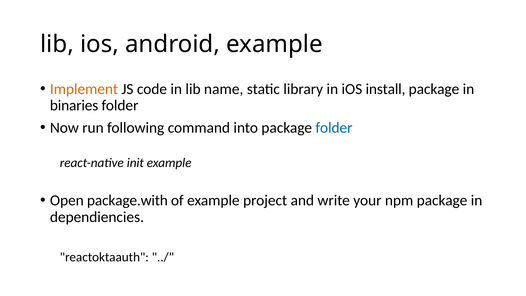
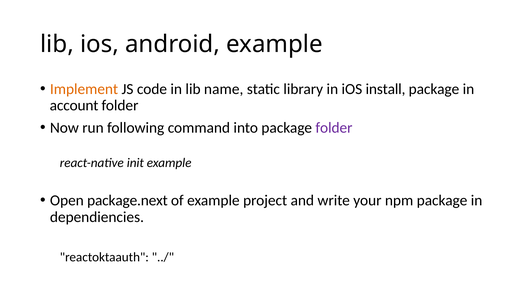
binaries: binaries -> account (74, 106)
folder colour: blue -> purple (334, 128)
package.with: package.with -> package.next (127, 200)
